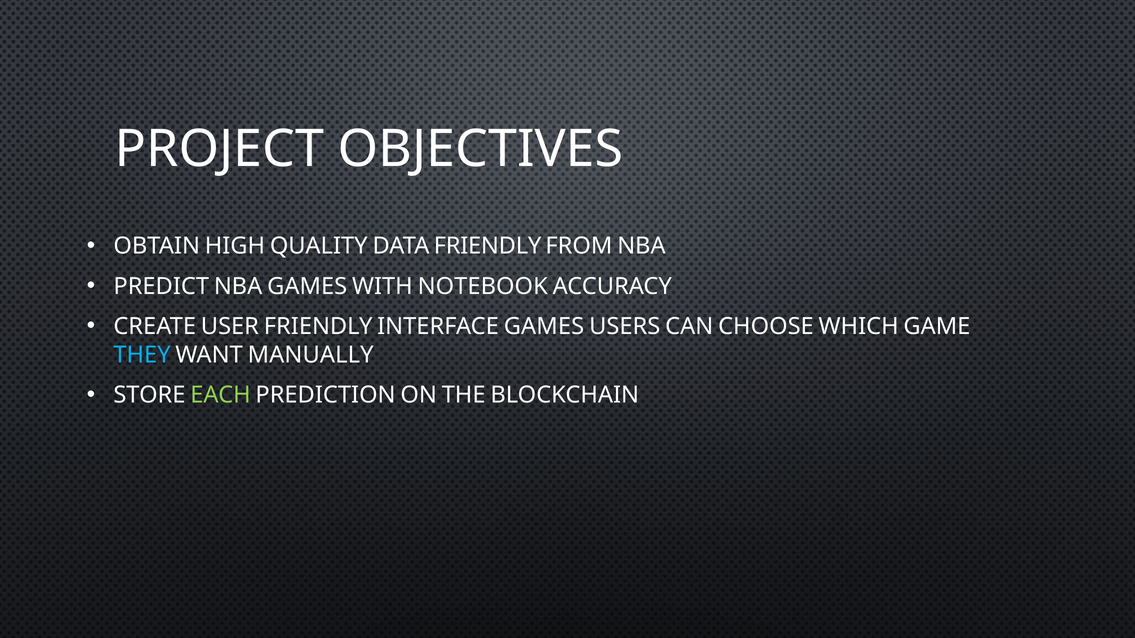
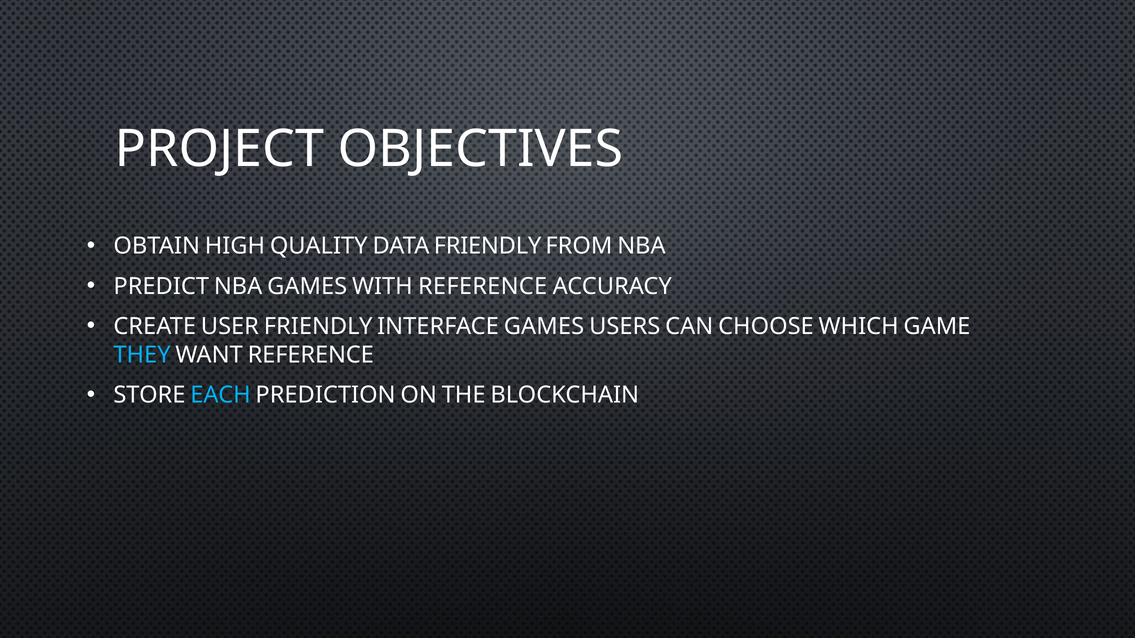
WITH NOTEBOOK: NOTEBOOK -> REFERENCE (483, 287)
WANT MANUALLY: MANUALLY -> REFERENCE (311, 355)
EACH colour: light green -> light blue (221, 395)
